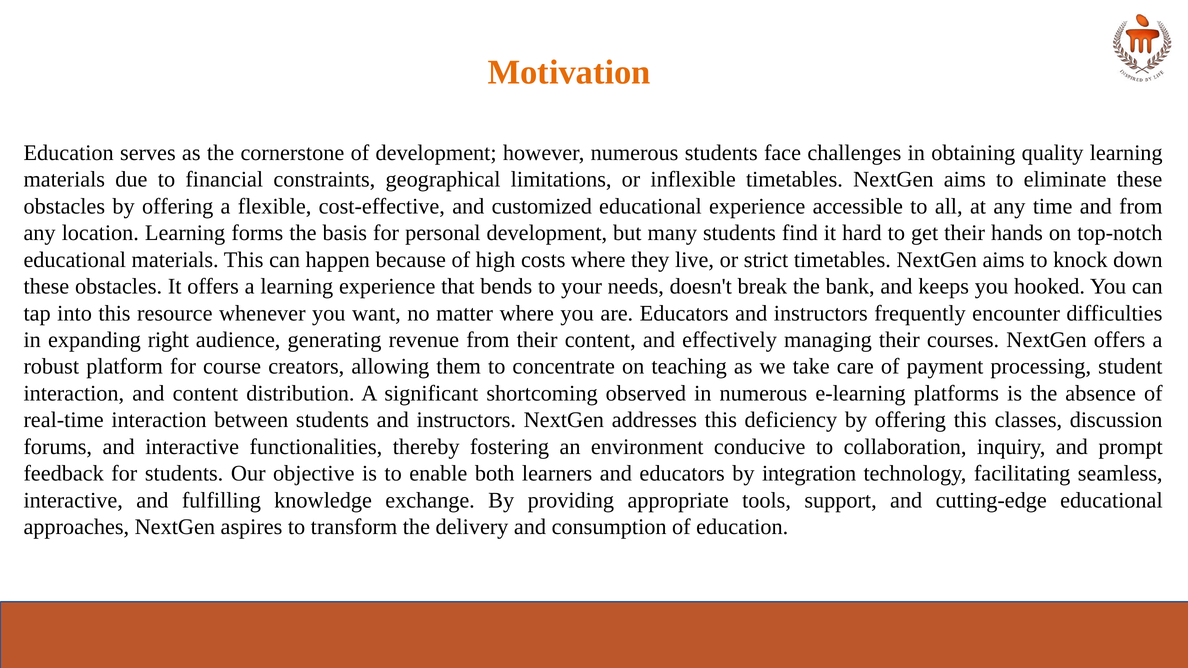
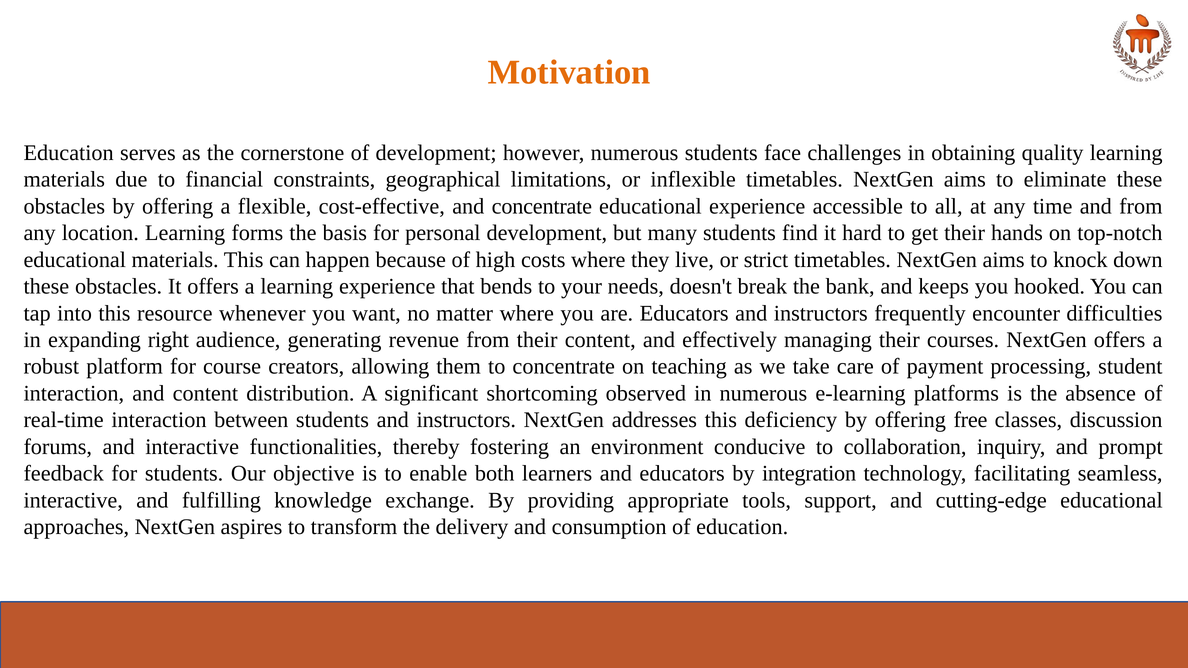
and customized: customized -> concentrate (542, 206)
offering this: this -> free (970, 420)
